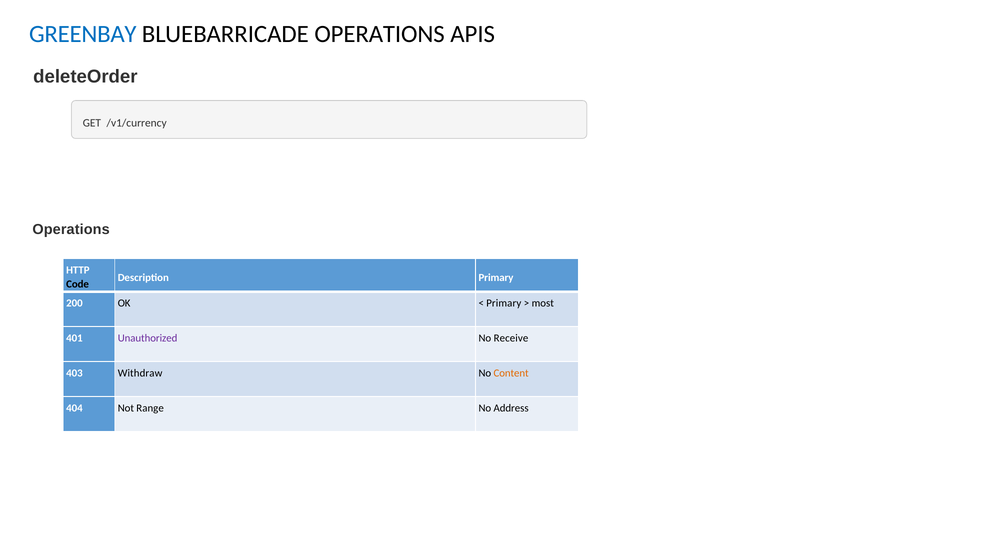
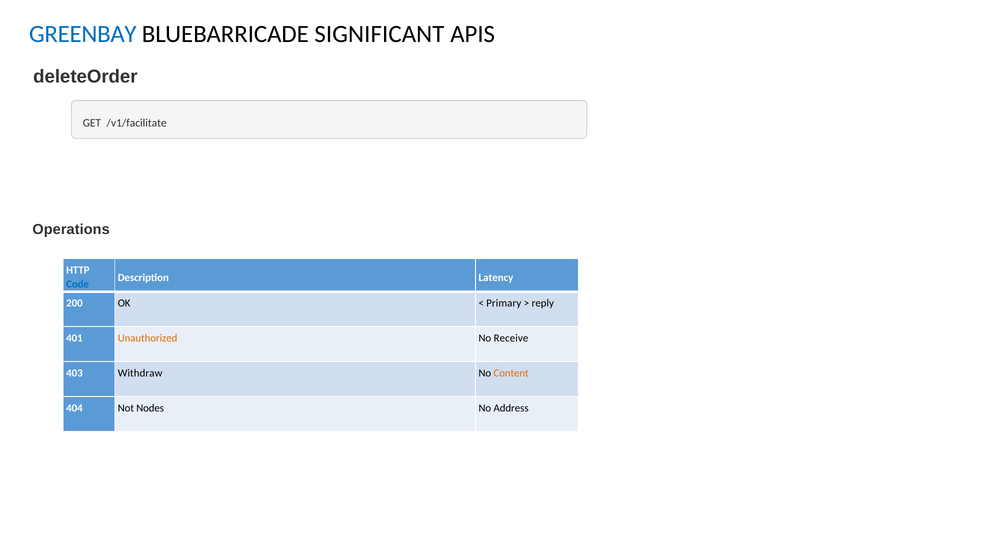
BLUEBARRICADE OPERATIONS: OPERATIONS -> SIGNIFICANT (379, 34)
/v1/currency: /v1/currency -> /v1/facilitate (137, 123)
Description Primary: Primary -> Latency (496, 278)
Code colour: black -> blue (78, 284)
most: most -> reply (543, 303)
Unauthorized colour: purple -> orange (148, 338)
Range: Range -> Nodes (150, 408)
